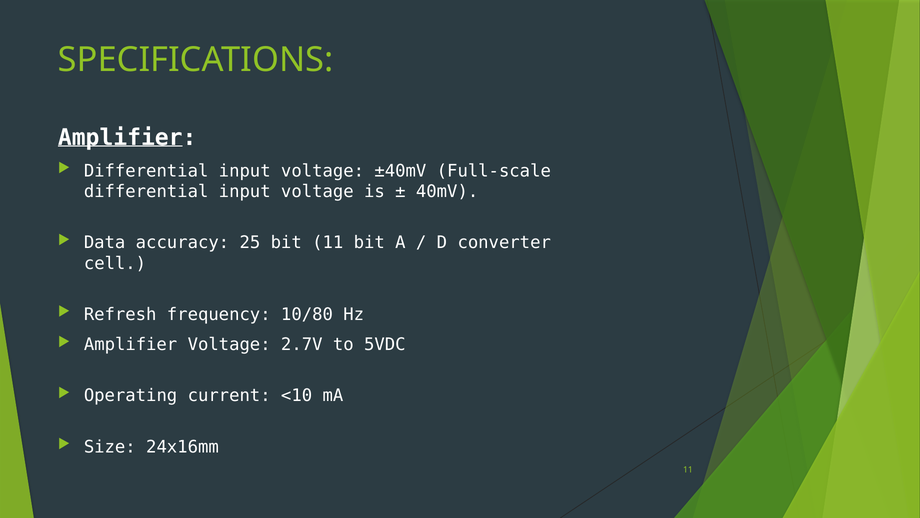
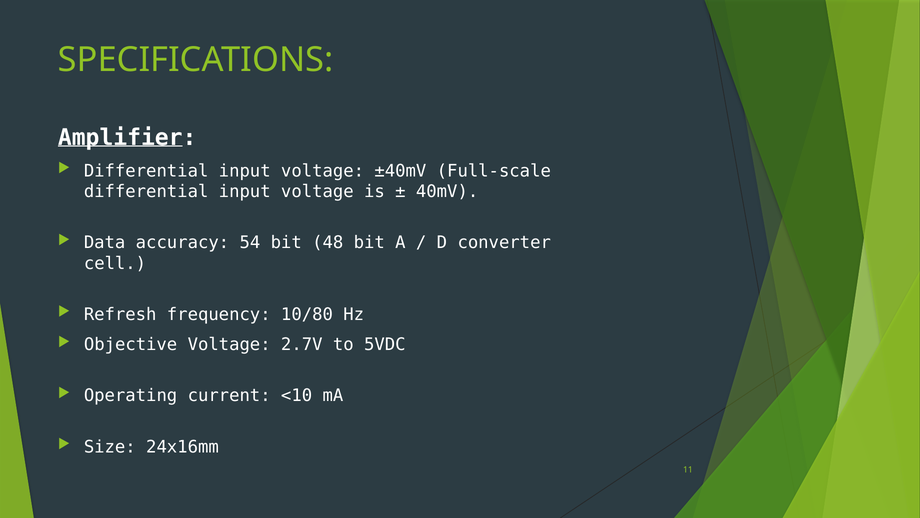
25: 25 -> 54 (250, 242)
bit 11: 11 -> 48 (328, 242)
Amplifier: Amplifier -> Objective (131, 344)
